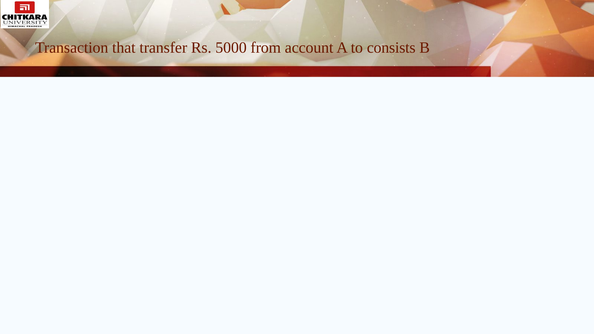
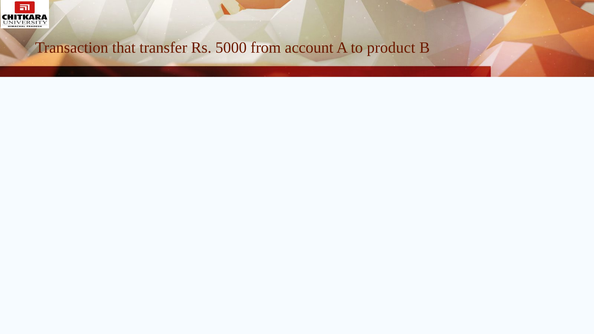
consists: consists -> product (391, 48)
